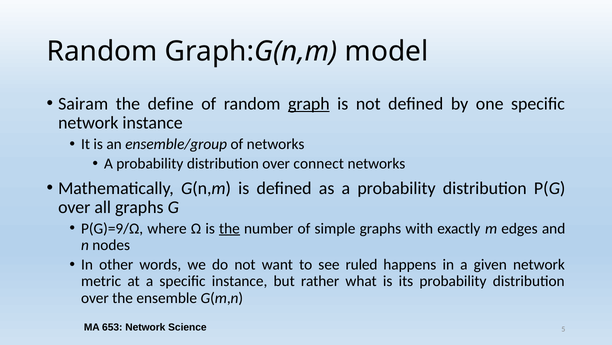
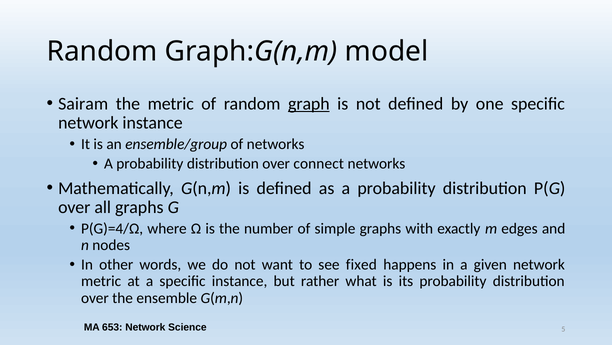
the define: define -> metric (171, 103)
P(G)=9/Ω: P(G)=9/Ω -> P(G)=4/Ω (112, 228)
the underline: present -> none (229, 228)
ruled: ruled -> fixed (361, 264)
